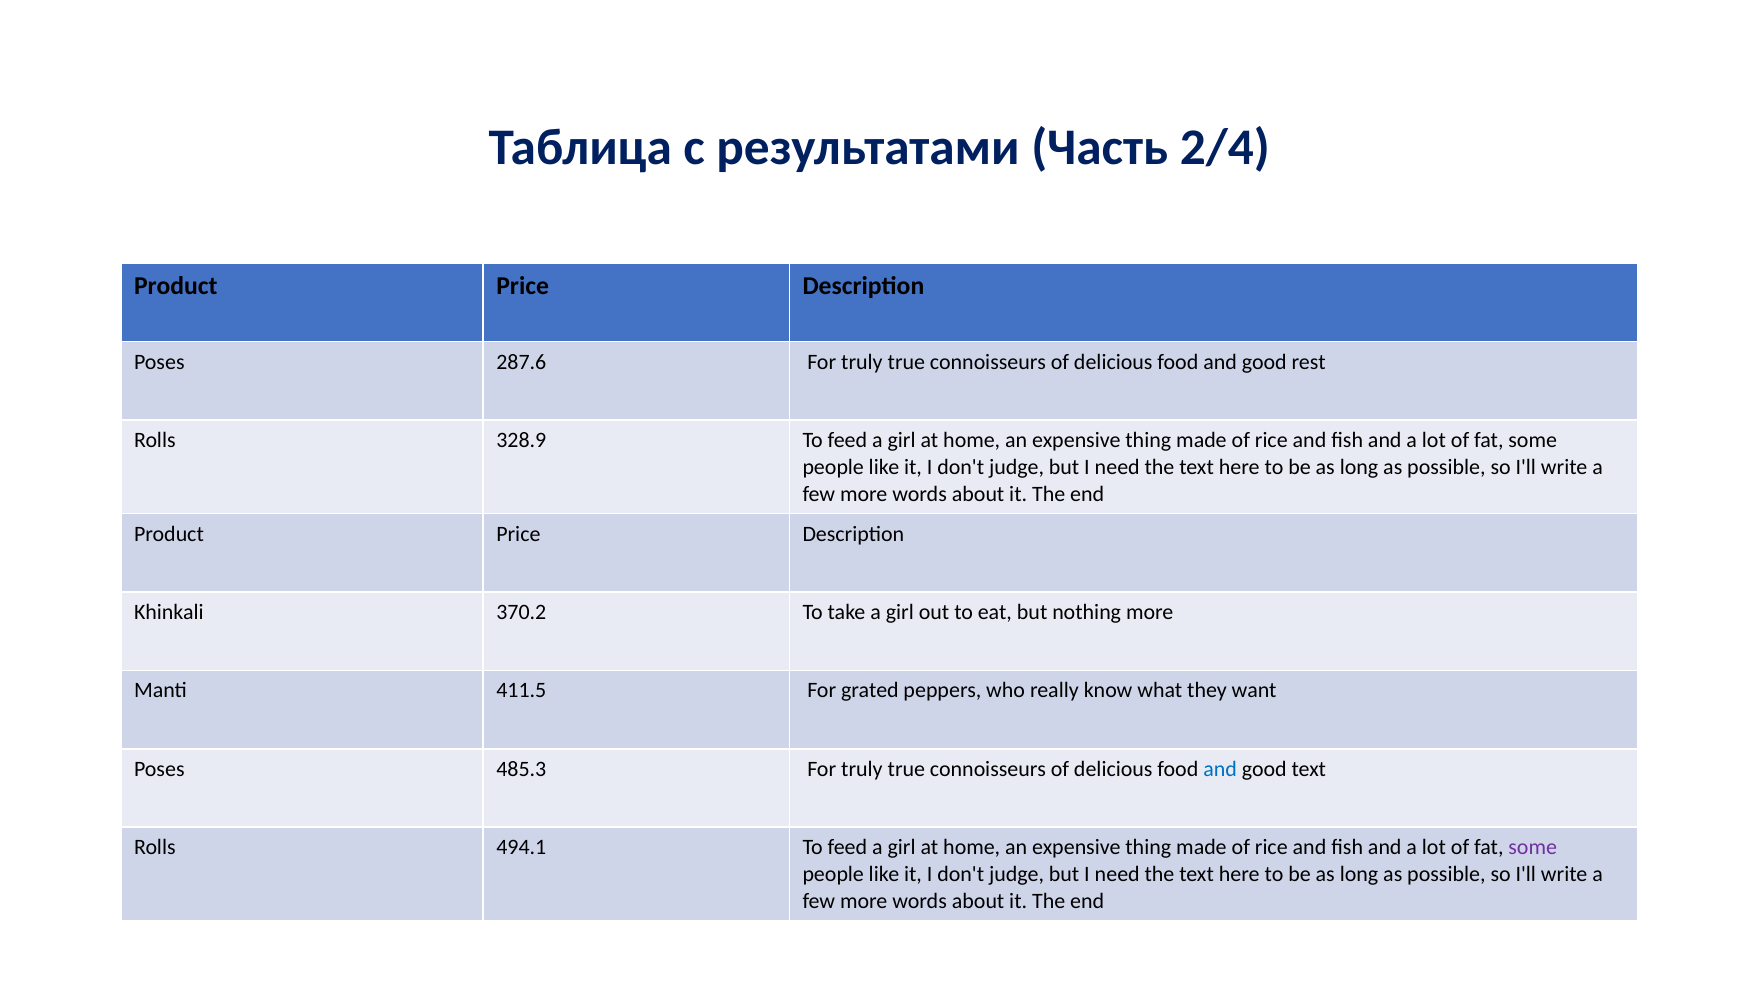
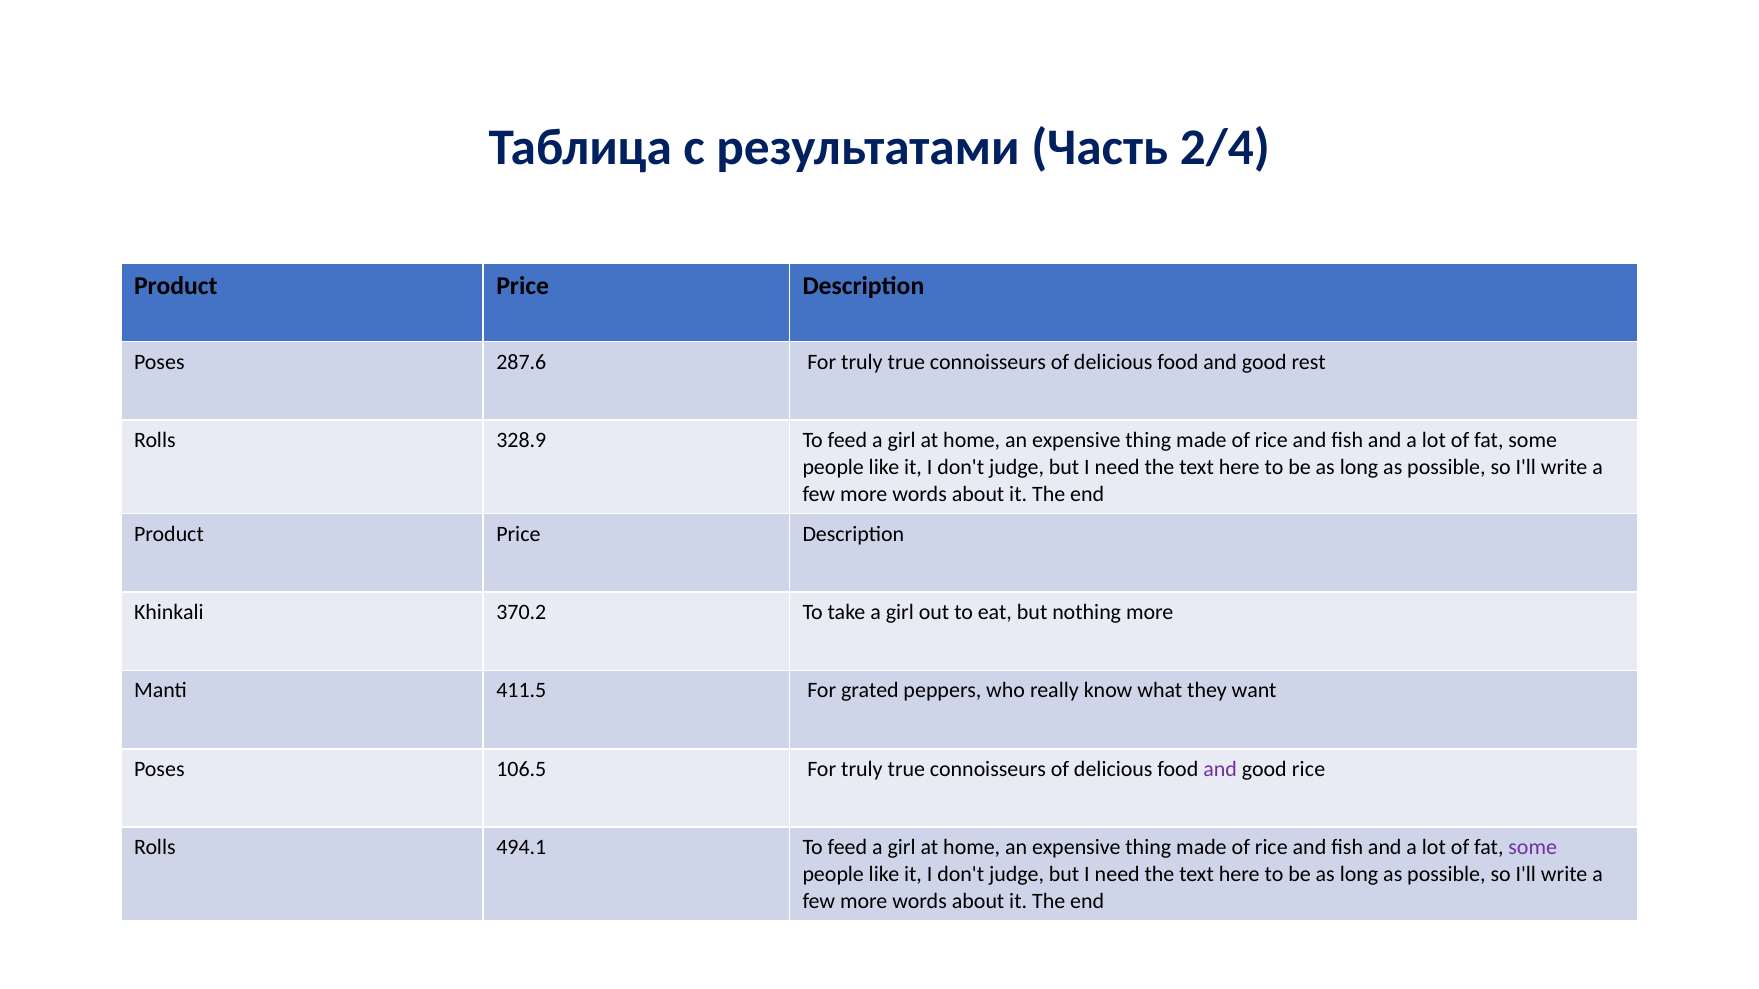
485.3: 485.3 -> 106.5 (521, 769)
and colour: blue -> purple (1220, 769)
good text: text -> rice (1309, 769)
